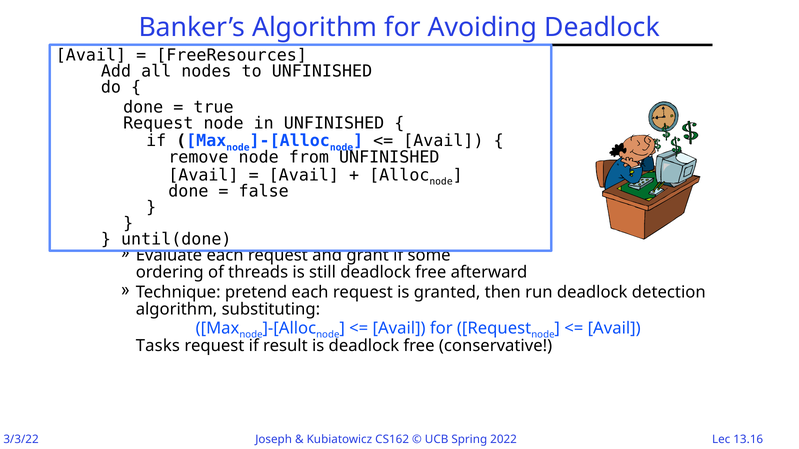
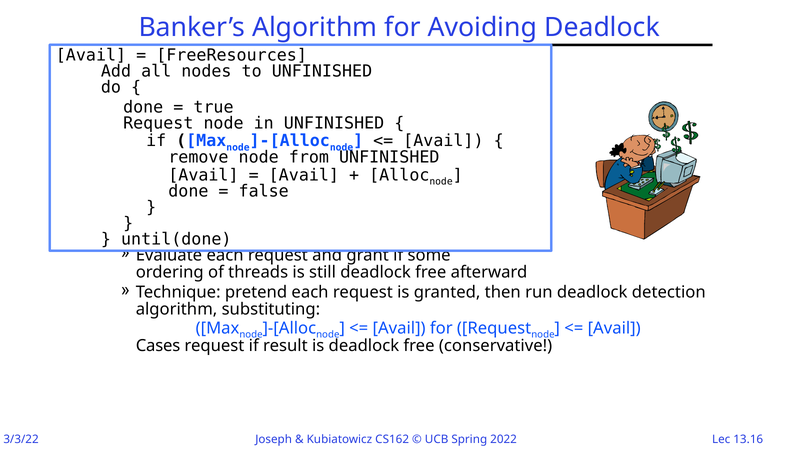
Tasks: Tasks -> Cases (158, 346)
